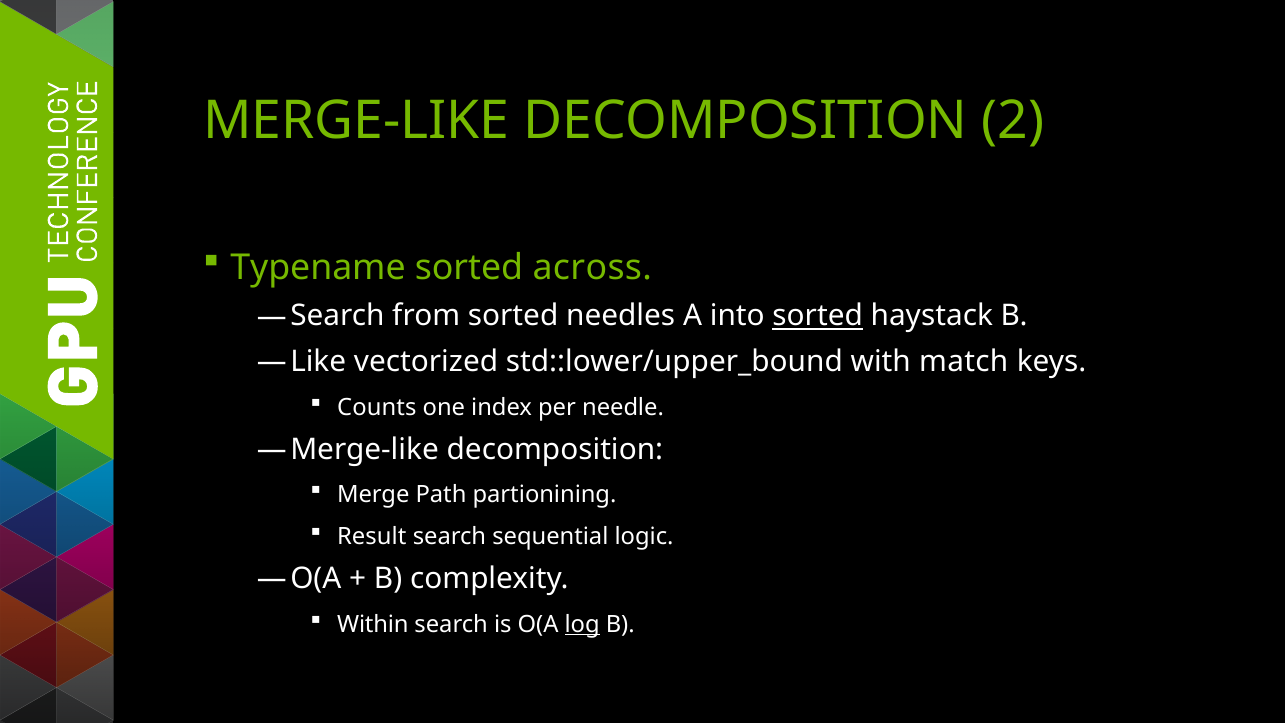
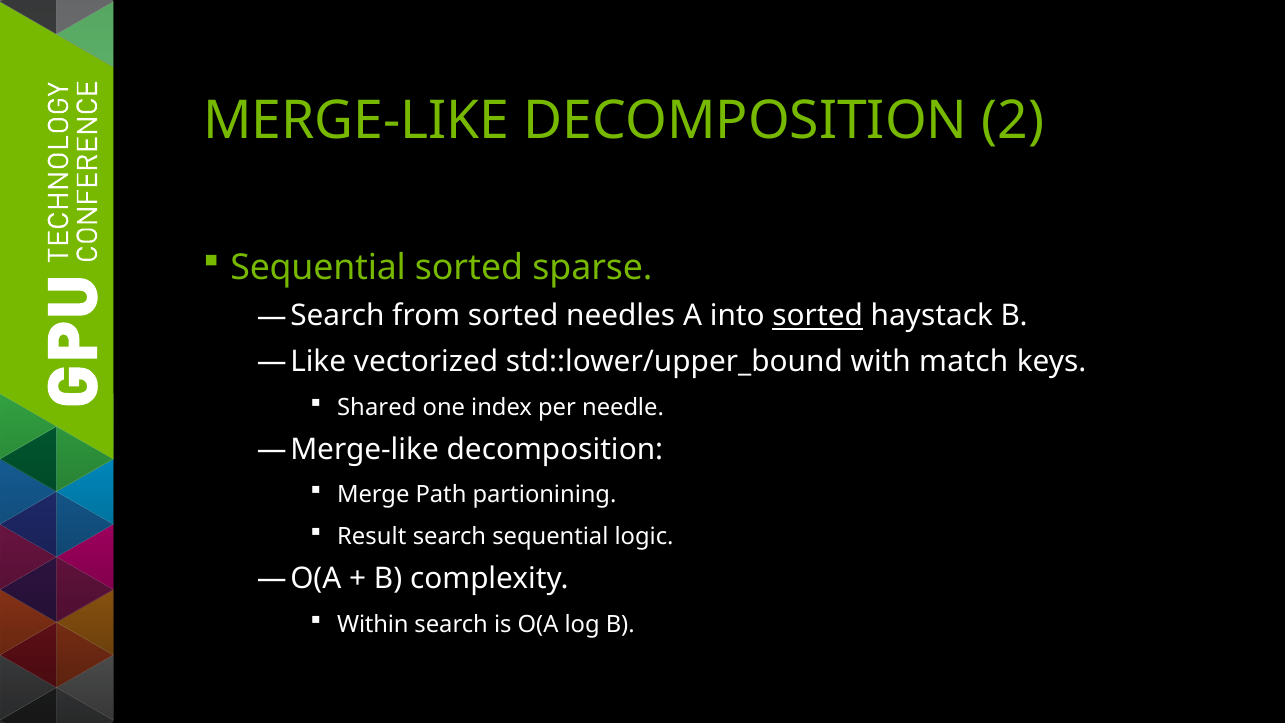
Typename: Typename -> Sequential (318, 267)
across: across -> sparse (593, 267)
Counts: Counts -> Shared (377, 407)
log underline: present -> none (582, 624)
